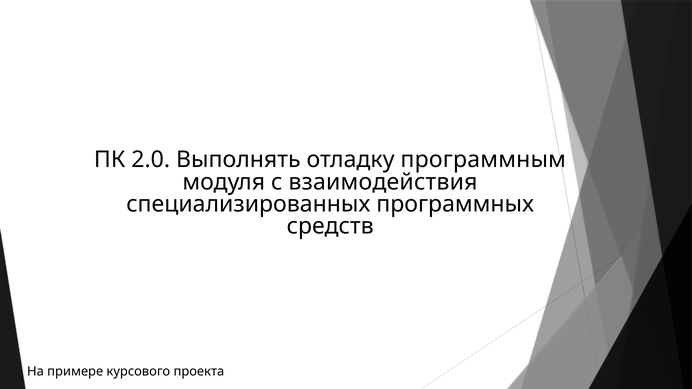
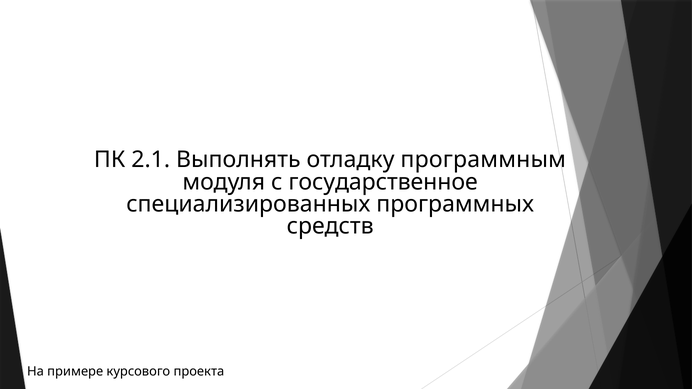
2.0: 2.0 -> 2.1 (151, 160)
взаимодействия: взаимодействия -> государственное (383, 182)
